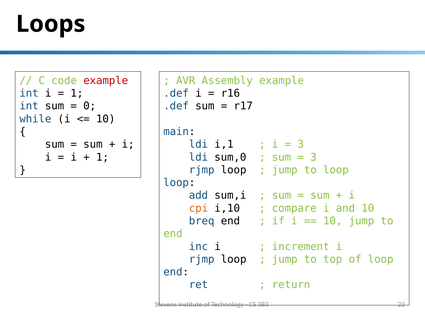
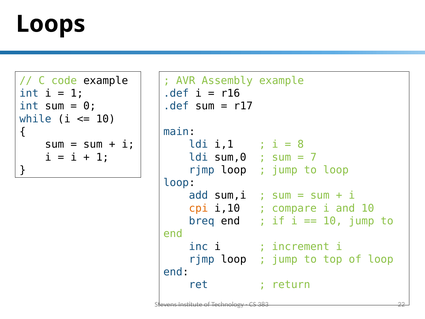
example colour: red -> black (106, 81)
3: 3 -> 8 (301, 144)
3: 3 -> 7 (313, 157)
